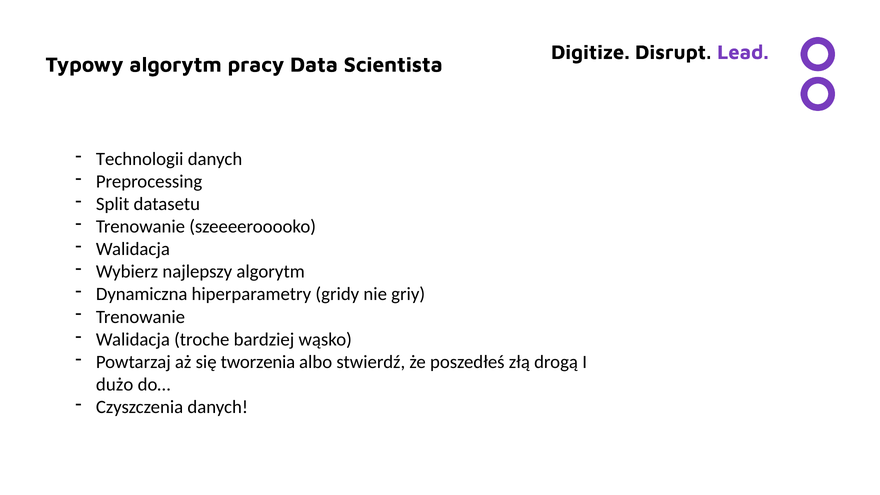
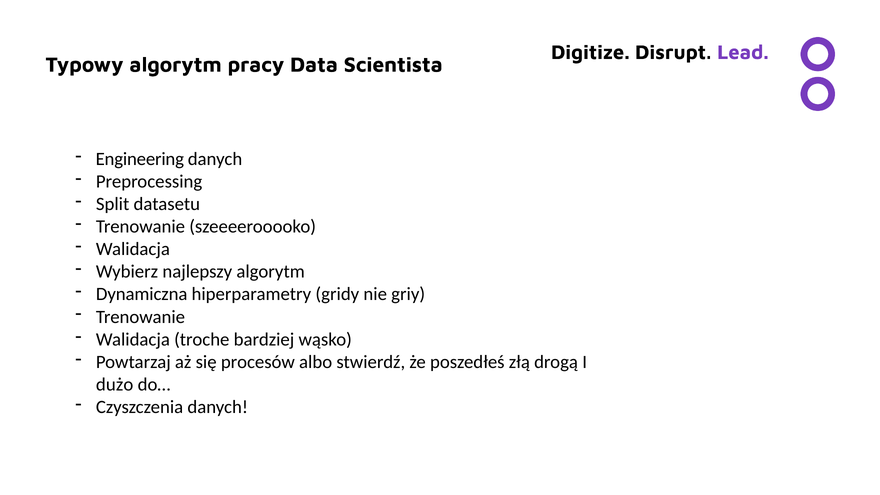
Technologii: Technologii -> Engineering (140, 159)
tworzenia: tworzenia -> procesów (258, 362)
